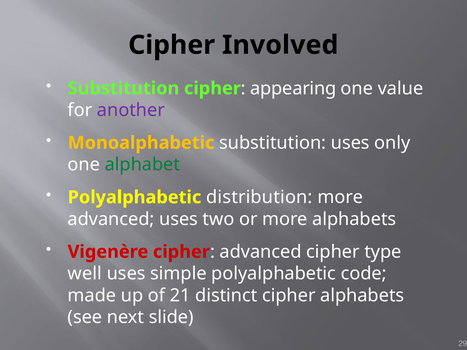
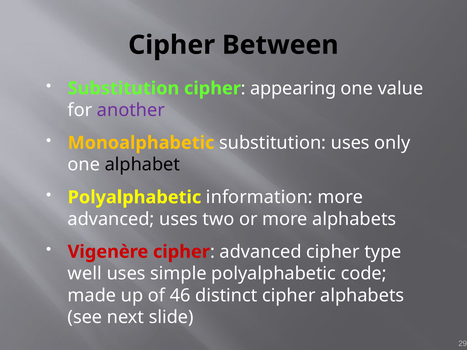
Involved: Involved -> Between (280, 45)
alphabet colour: green -> black (142, 165)
distribution: distribution -> information (259, 197)
21: 21 -> 46 (180, 296)
